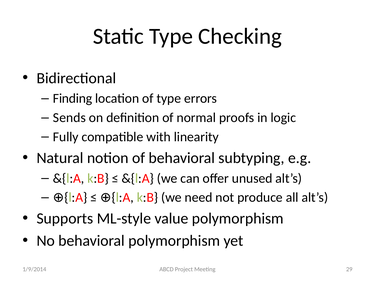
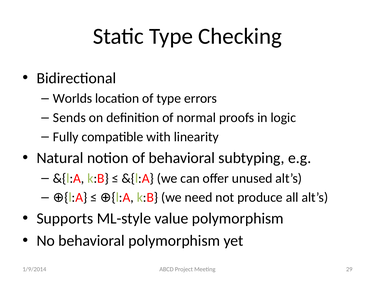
Finding: Finding -> Worlds (73, 98)
